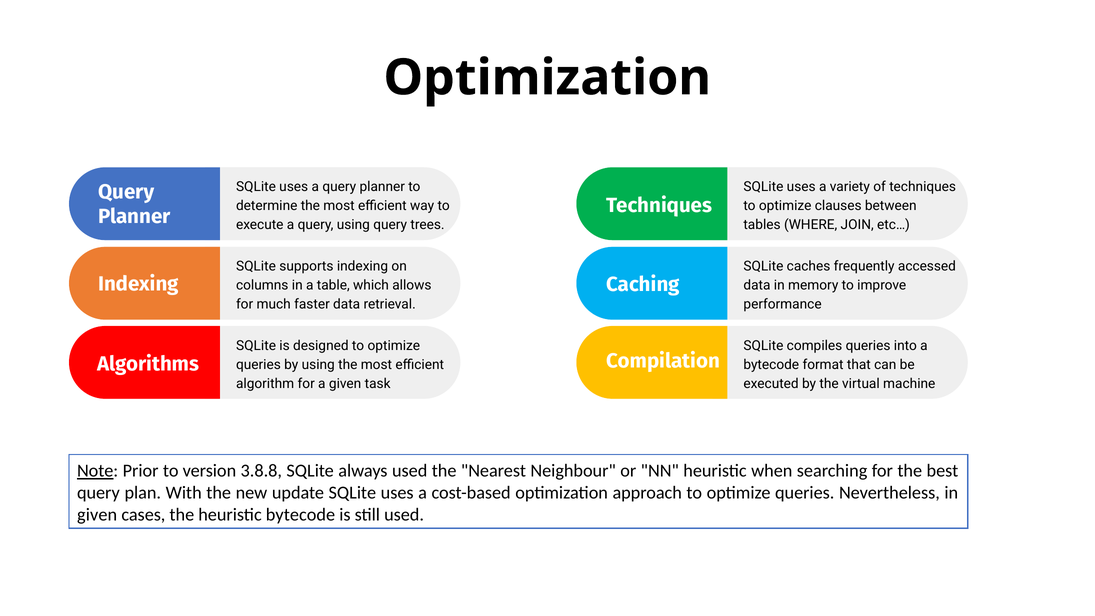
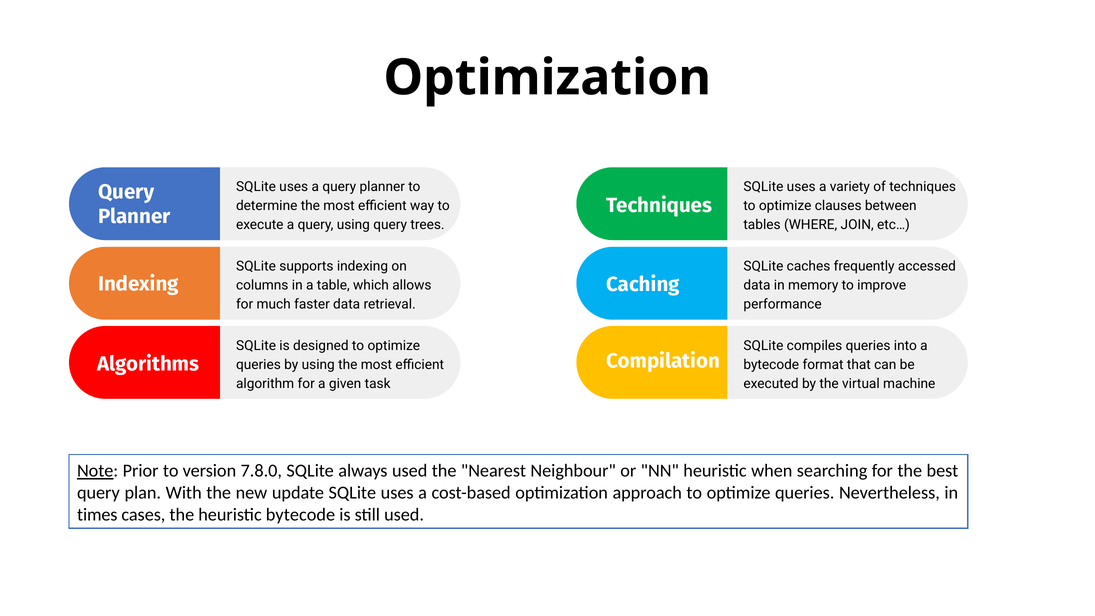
3.8.8: 3.8.8 -> 7.8.0 (261, 471)
given: given -> times (97, 515)
